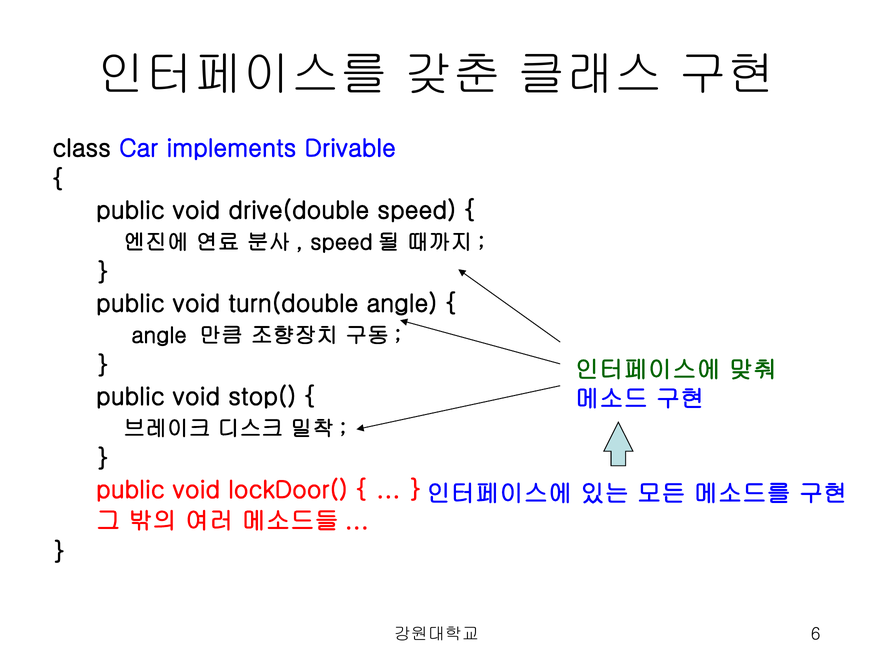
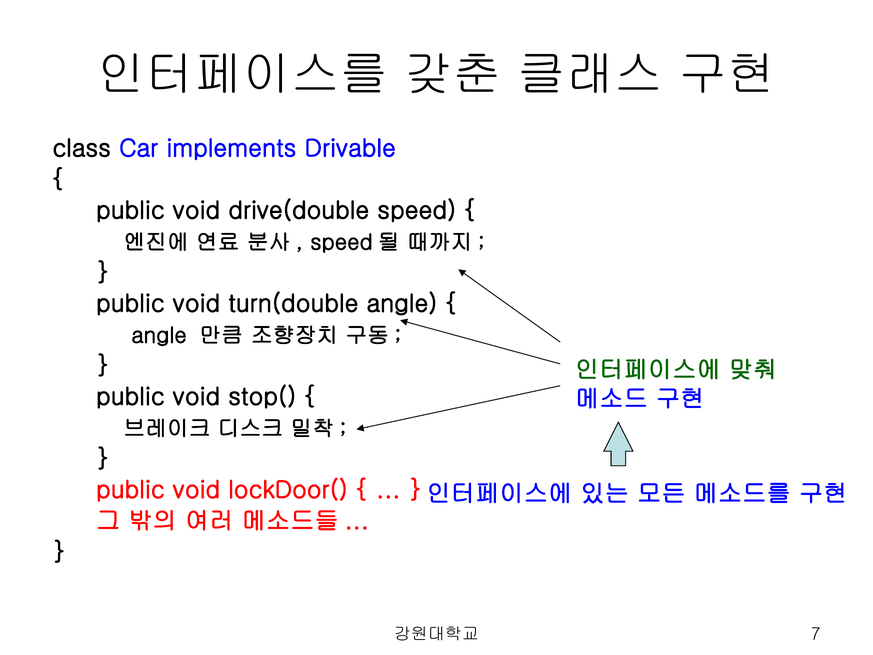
6: 6 -> 7 (816, 634)
